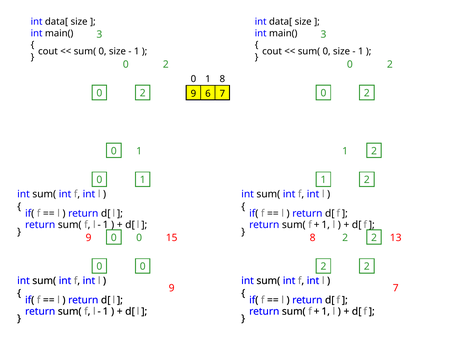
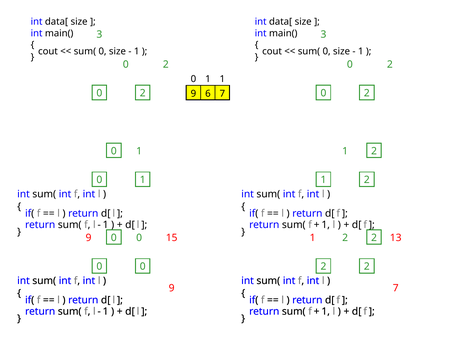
1 8: 8 -> 1 (222, 79)
9 8: 8 -> 1 (313, 238)
